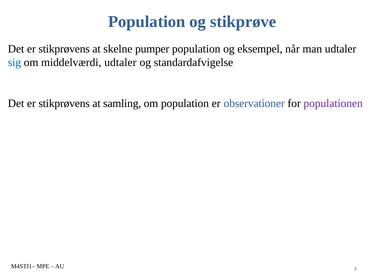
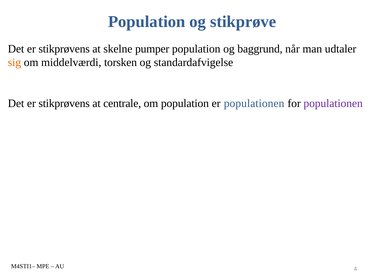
eksempel: eksempel -> baggrund (260, 49)
sig colour: blue -> orange (14, 62)
middelværdi udtaler: udtaler -> torsken (121, 62)
samling: samling -> centrale (122, 103)
er observationer: observationer -> populationen (254, 103)
